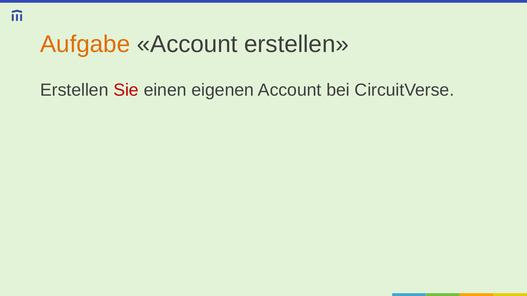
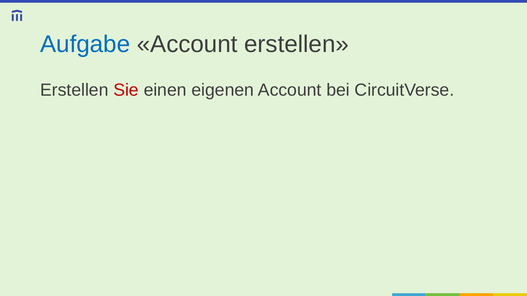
Aufgabe colour: orange -> blue (85, 44)
